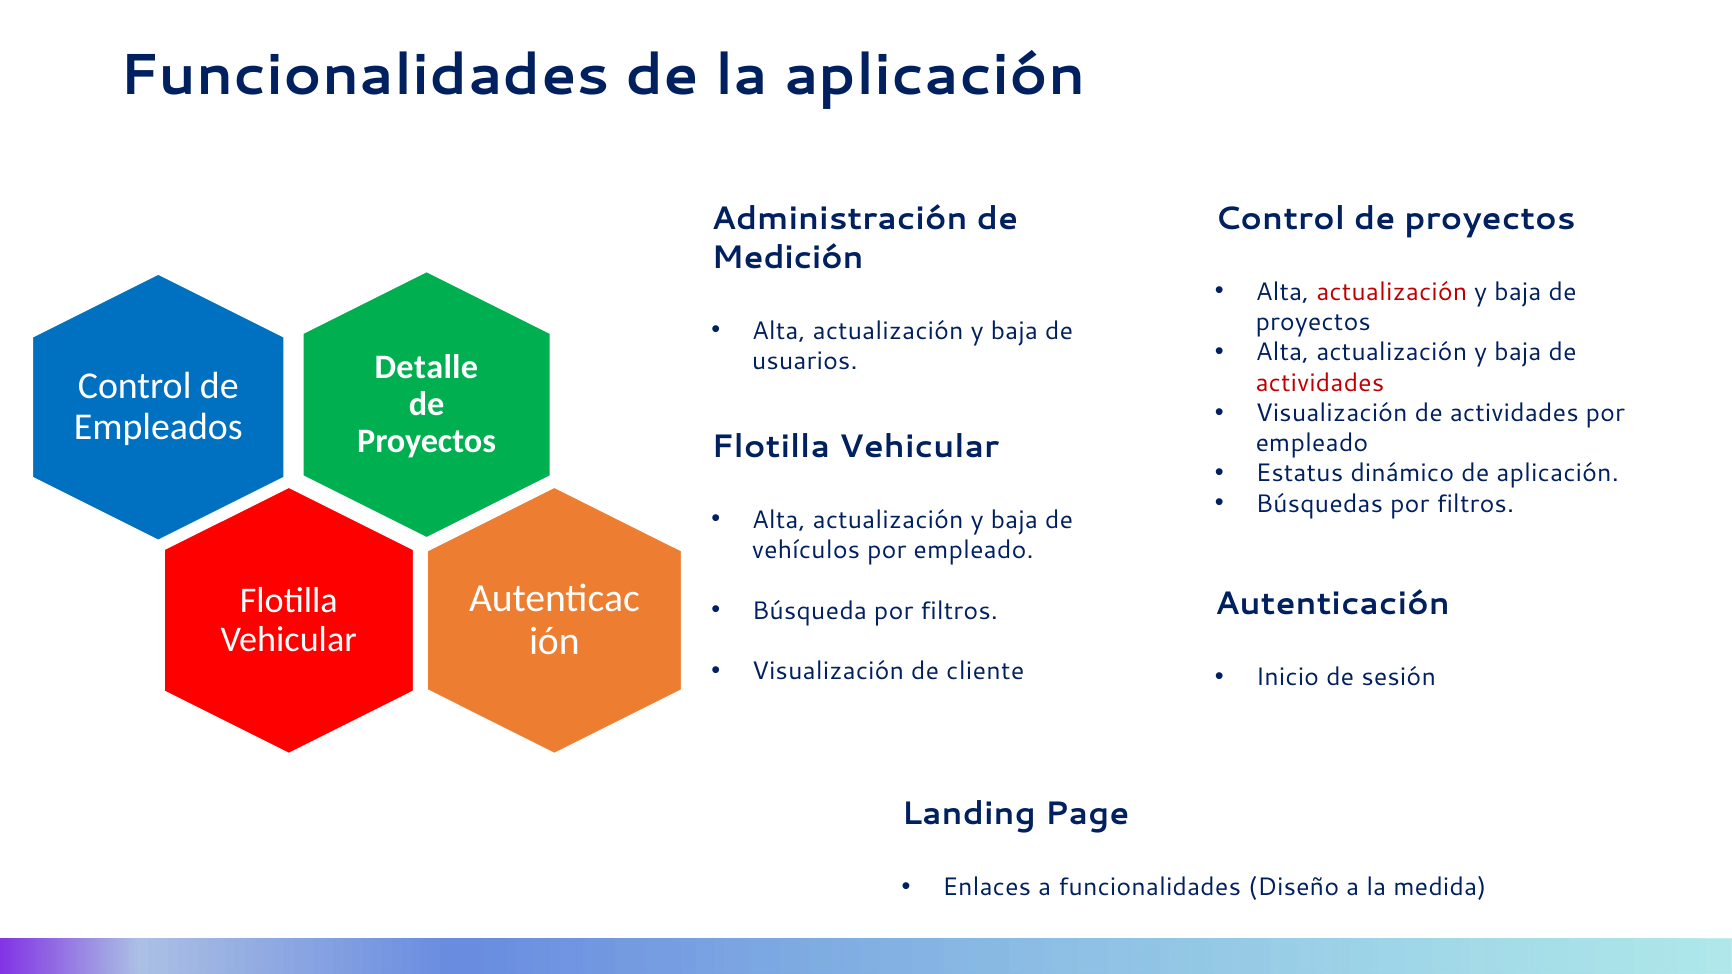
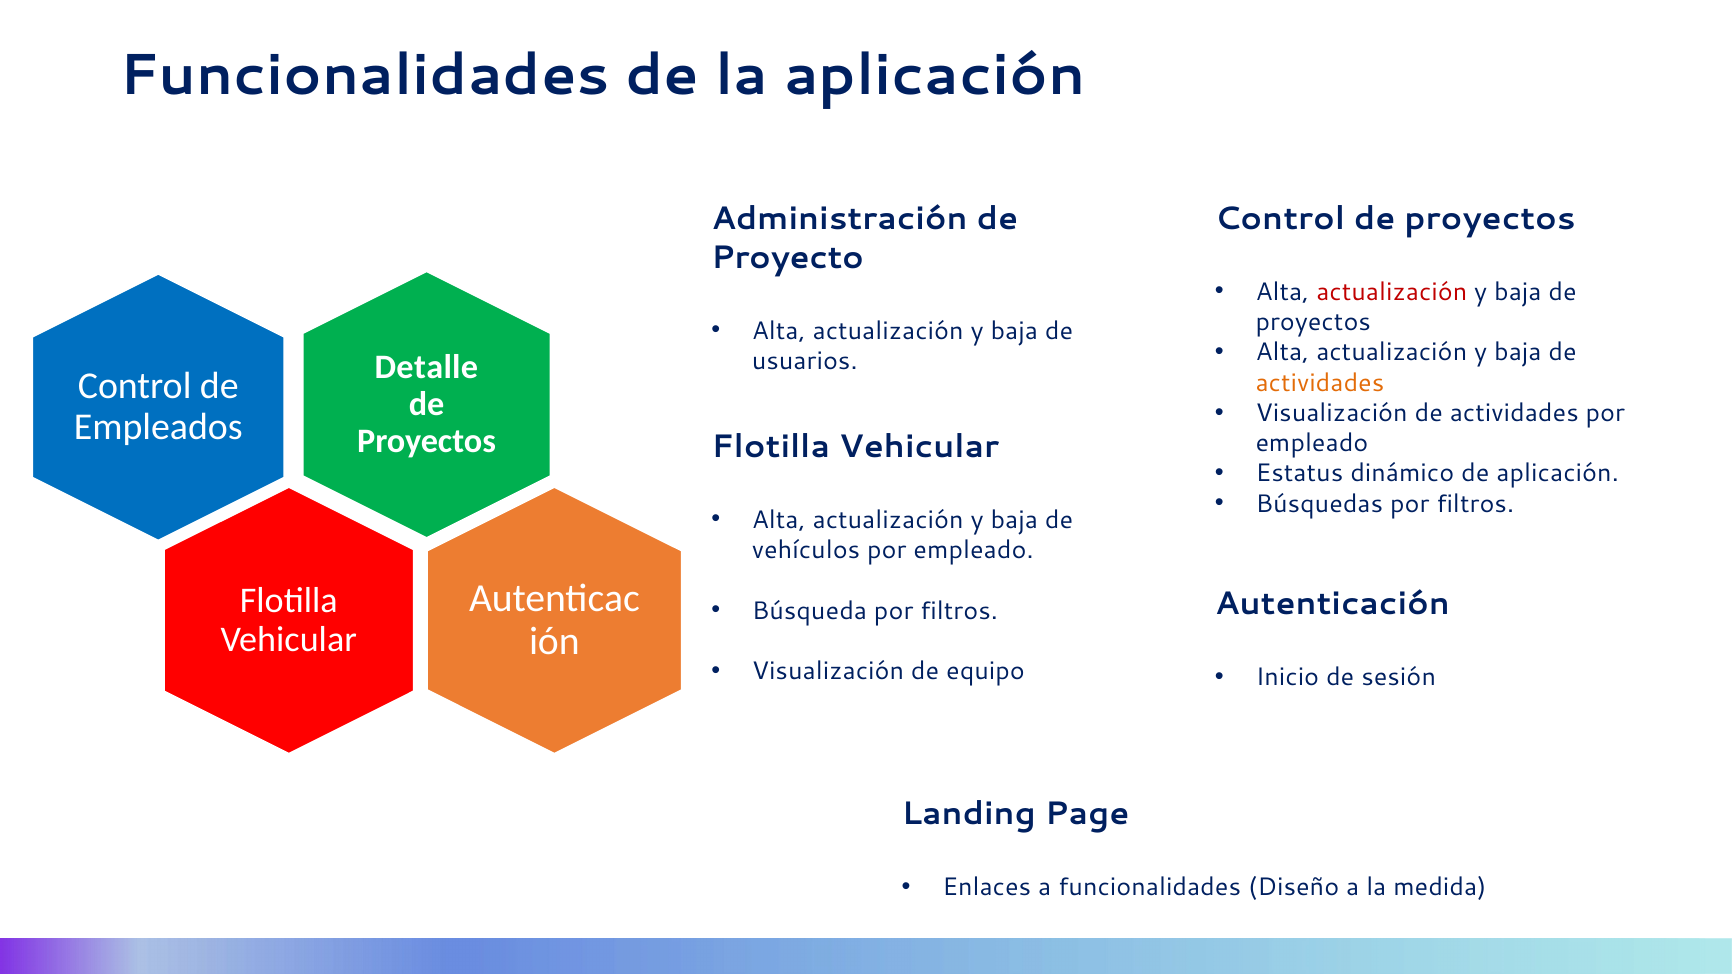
Medición: Medición -> Proyecto (787, 258)
actividades colour: red -> orange (1320, 383)
cliente: cliente -> equipo (986, 672)
